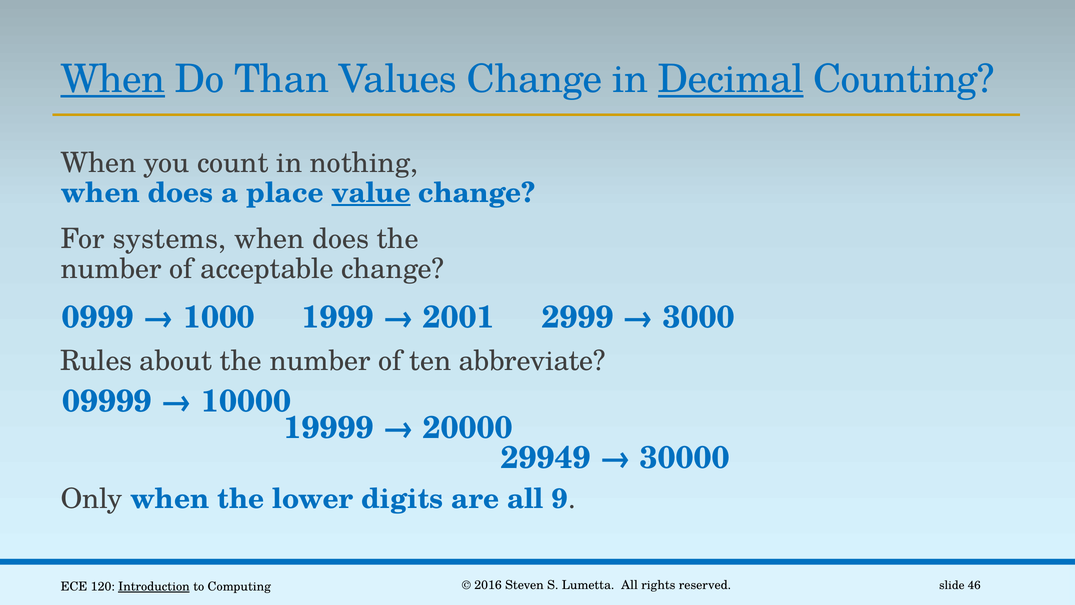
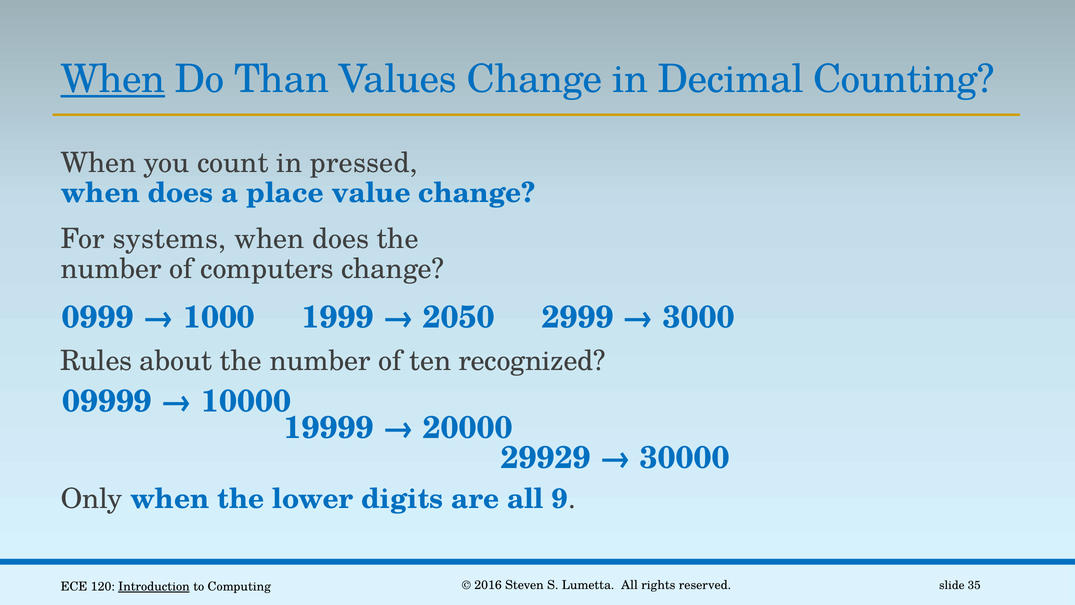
Decimal underline: present -> none (731, 79)
nothing: nothing -> pressed (364, 163)
value underline: present -> none (371, 193)
acceptable: acceptable -> computers (267, 269)
2001: 2001 -> 2050 (459, 317)
abbreviate: abbreviate -> recognized (532, 361)
29949: 29949 -> 29929 (546, 458)
46: 46 -> 35 (974, 585)
